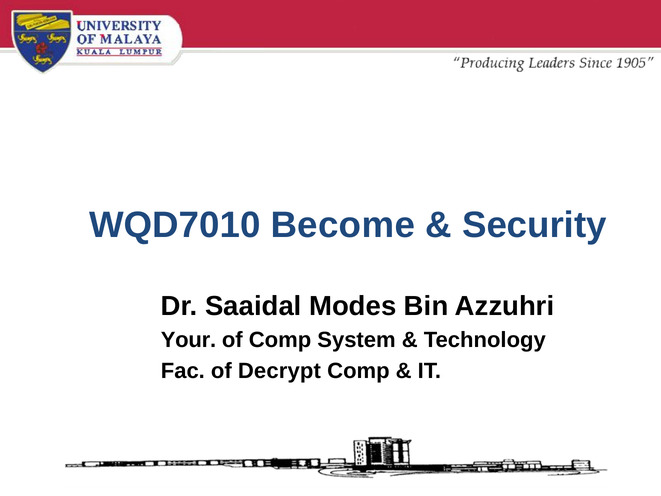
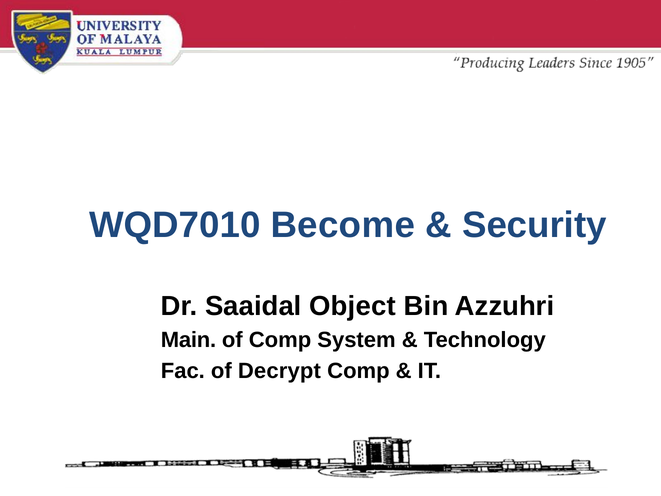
Modes: Modes -> Object (353, 306)
Your: Your -> Main (188, 340)
